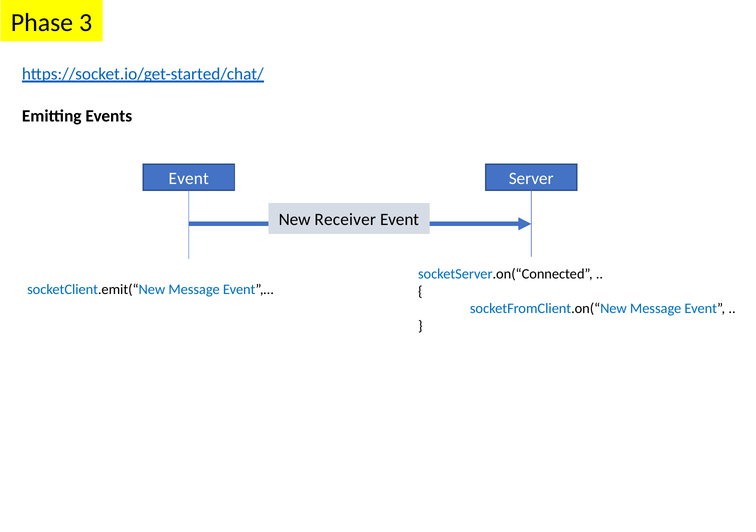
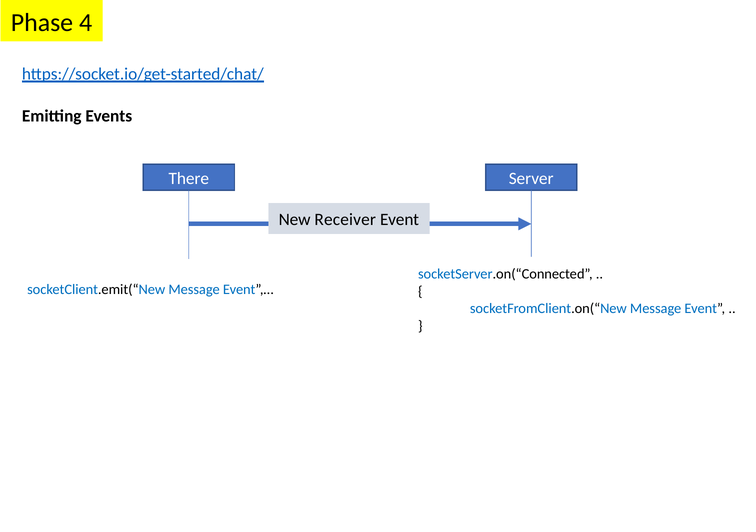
3: 3 -> 4 (86, 22)
Event: Event -> There (189, 178)
